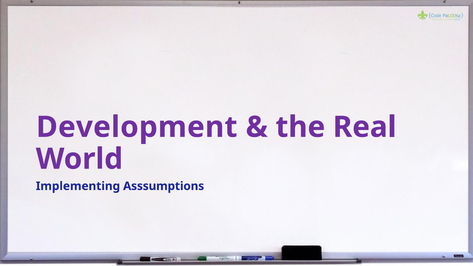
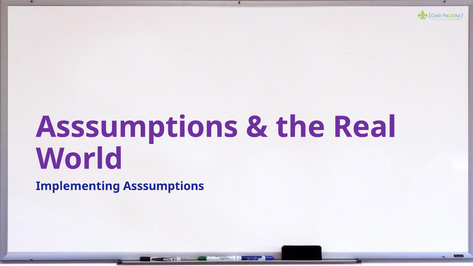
Development: Development -> Asssumptions (137, 127)
